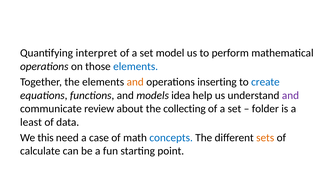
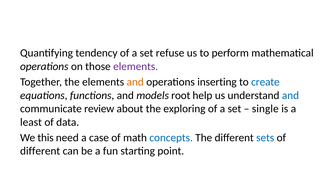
interpret: interpret -> tendency (96, 53)
model: model -> refuse (170, 53)
elements colour: blue -> purple (136, 67)
idea: idea -> root (181, 96)
and colour: purple -> blue (290, 96)
collecting: collecting -> exploring (184, 109)
folder: folder -> single (265, 109)
sets colour: orange -> blue (265, 138)
calculate: calculate -> different (40, 151)
